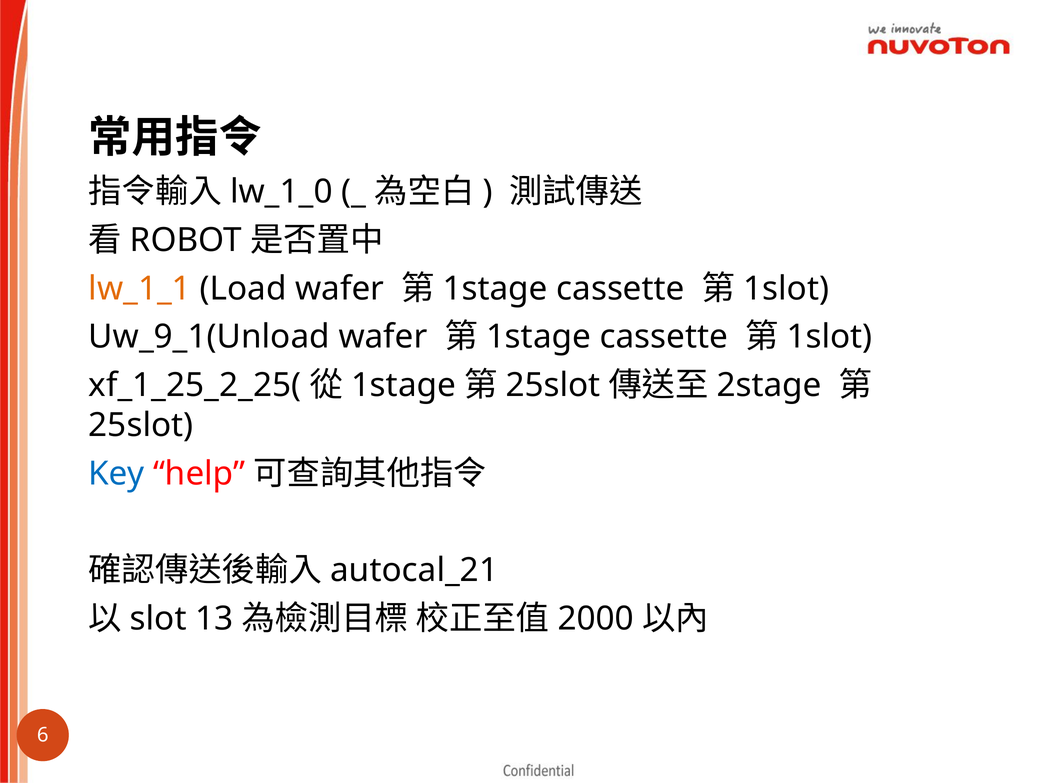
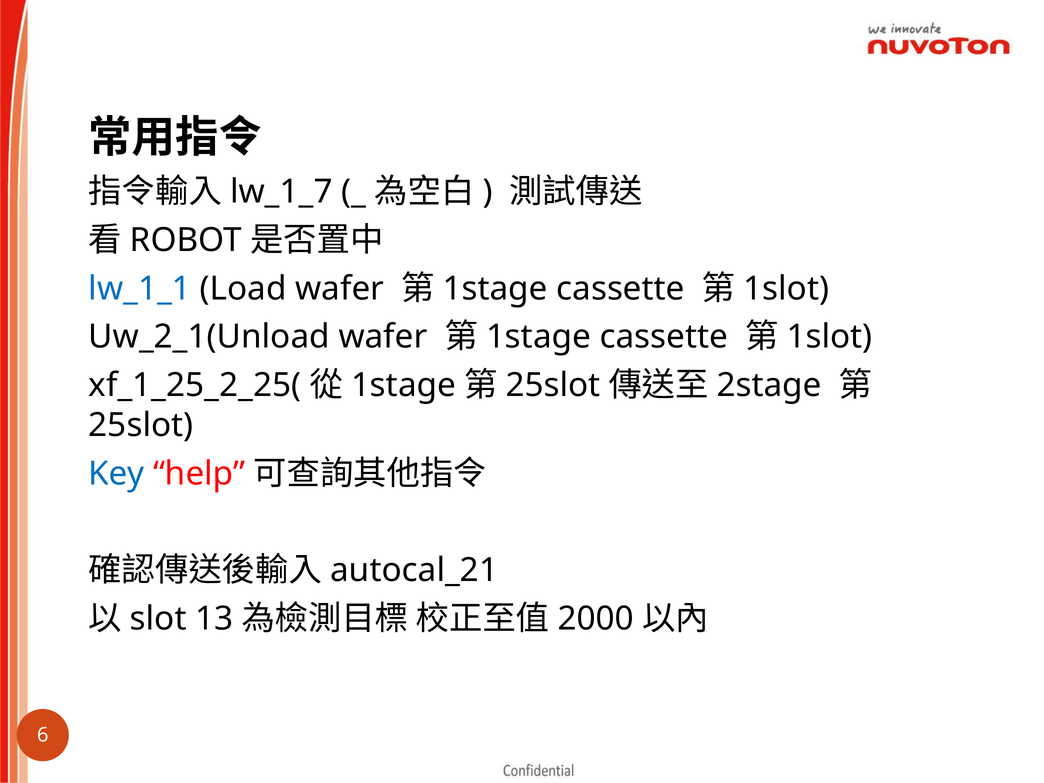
lw_1_0: lw_1_0 -> lw_1_7 (281, 192)
lw_1_1 colour: orange -> blue (140, 289)
Uw_9_1(Unload: Uw_9_1(Unload -> Uw_2_1(Unload (209, 337)
